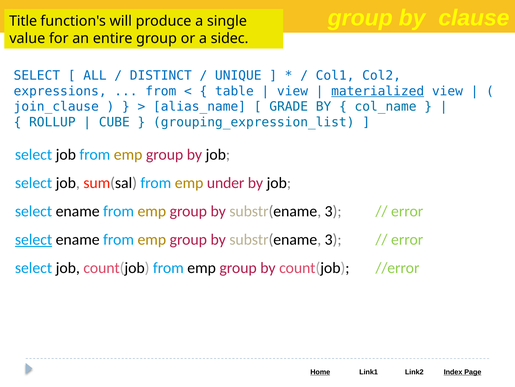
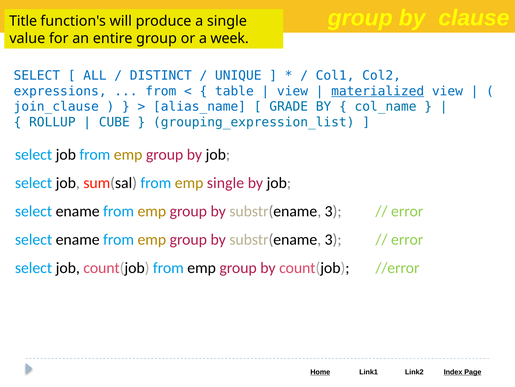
sidec: sidec -> week (230, 38)
emp under: under -> single (226, 183)
select underline: present -> none (34, 239)
